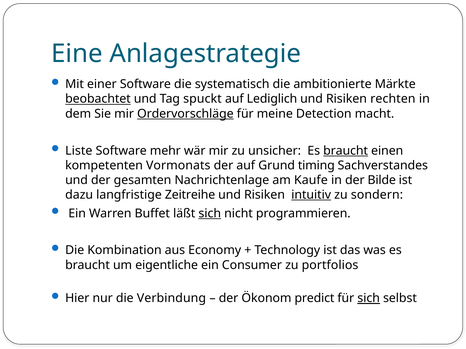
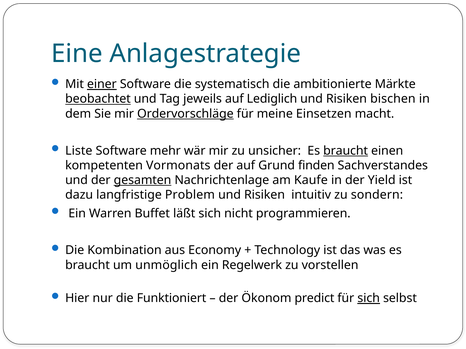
einer underline: none -> present (102, 84)
spuckt: spuckt -> jeweils (203, 99)
rechten: rechten -> bischen (393, 99)
Detection: Detection -> Einsetzen (324, 114)
timing: timing -> finden (316, 166)
gesamten underline: none -> present (143, 180)
Bilde: Bilde -> Yield (382, 180)
Zeitreihe: Zeitreihe -> Problem (190, 195)
intuitiv underline: present -> none (311, 195)
sich underline: present -> none (210, 214)
eigentliche: eigentliche -> unmöglich (167, 265)
Consumer: Consumer -> Regelwerk (252, 265)
portfolios: portfolios -> vorstellen (330, 265)
Verbindung: Verbindung -> Funktioniert (172, 299)
